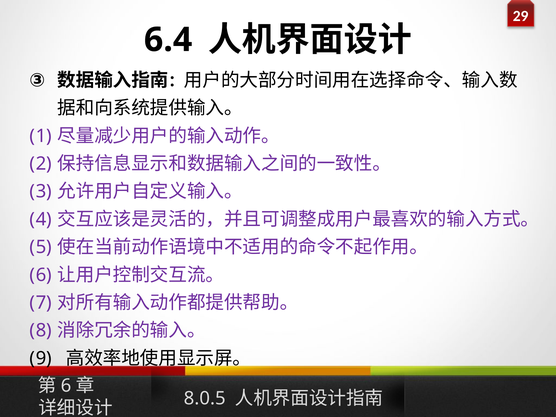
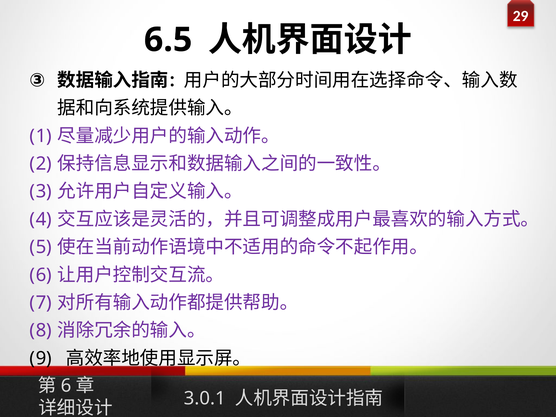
6.4: 6.4 -> 6.5 (168, 40)
8.0.5: 8.0.5 -> 3.0.1 (205, 398)
